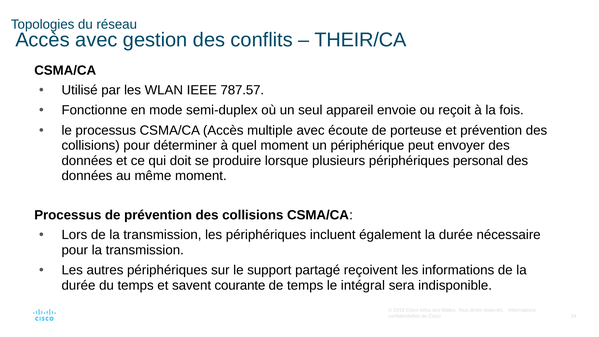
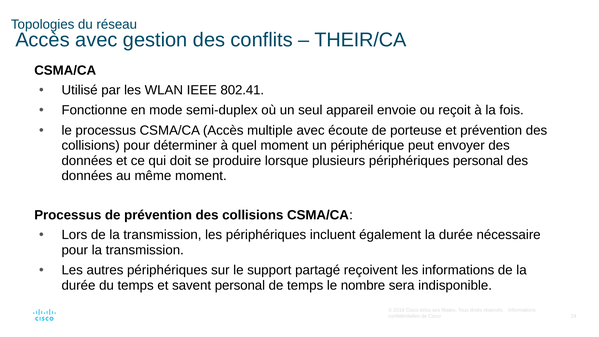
787.57: 787.57 -> 802.41 (242, 90)
savent courante: courante -> personal (240, 285)
intégral: intégral -> nombre (363, 285)
